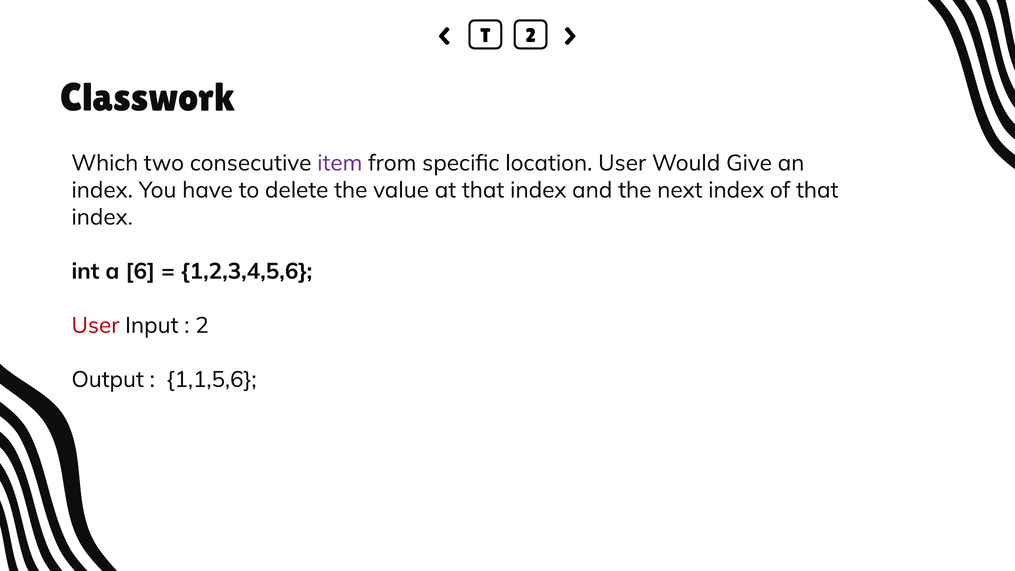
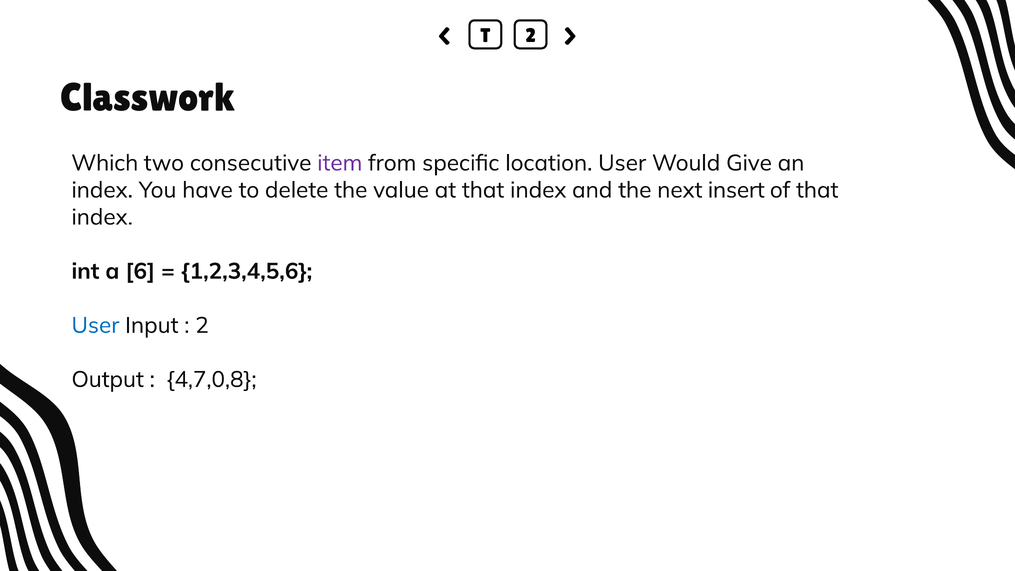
next index: index -> insert (736, 190)
User colour: red -> blue (95, 325)
1,1,5,6: 1,1,5,6 -> 4,7,0,8 (212, 379)
